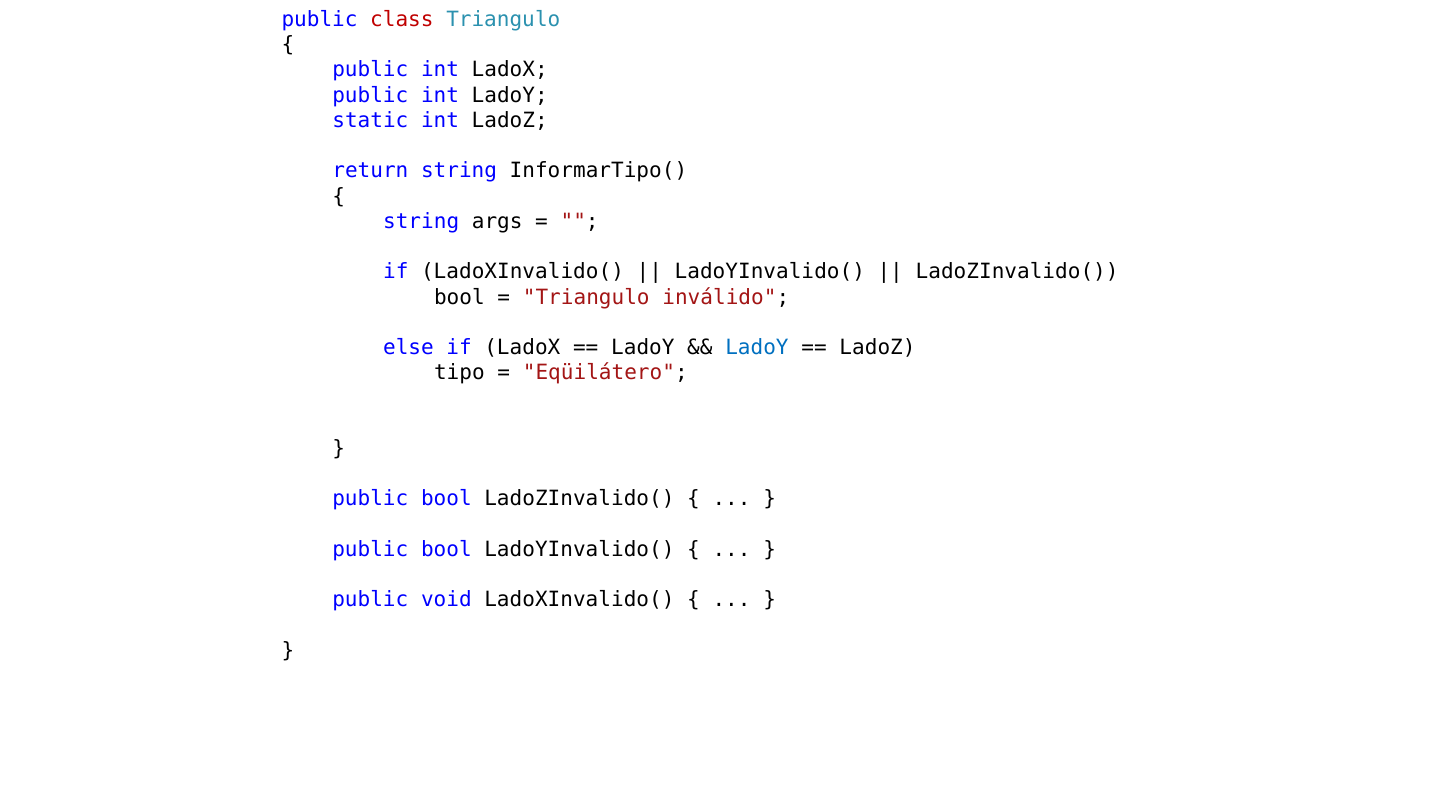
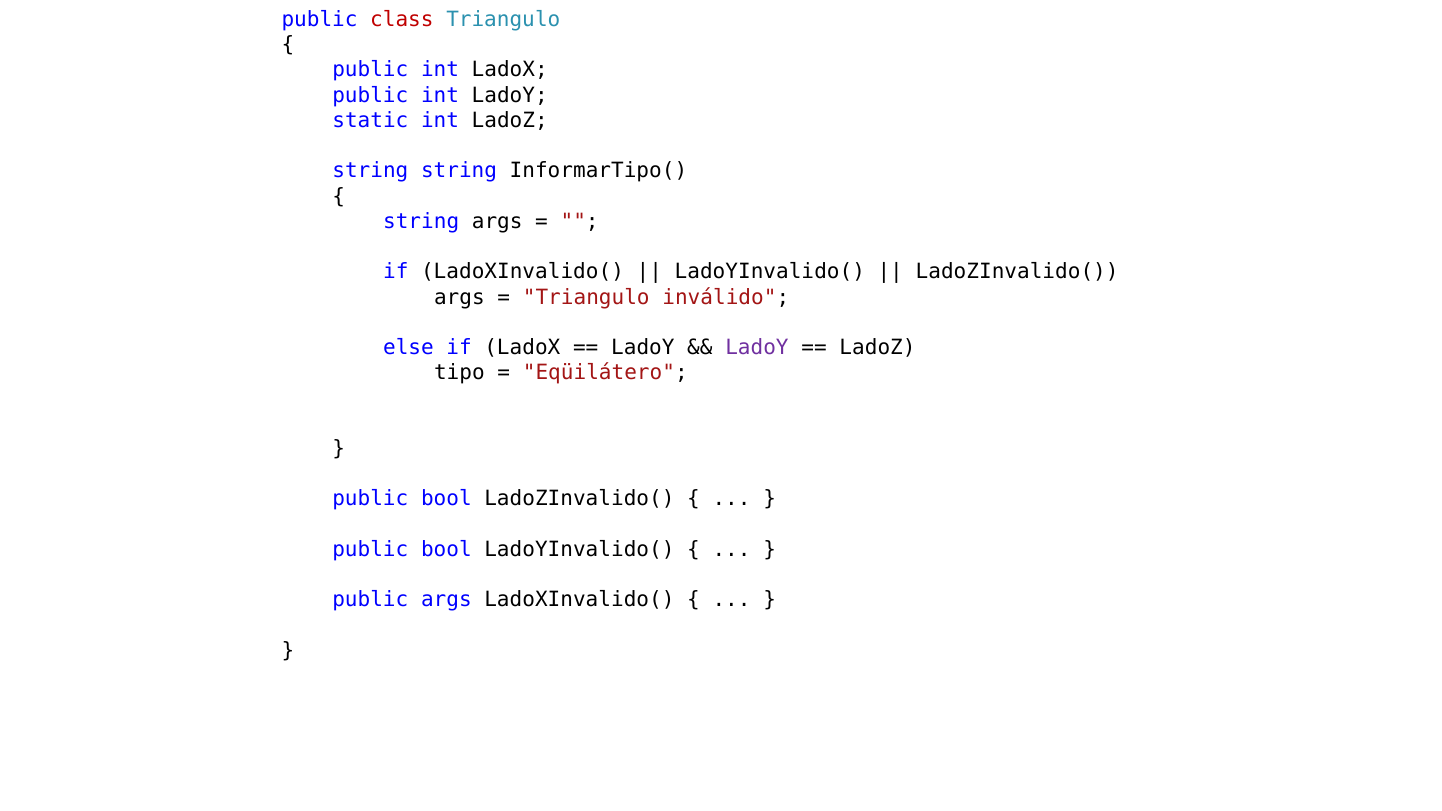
return: return -> string (370, 171)
bool: bool -> args (459, 297)
LadoY colour: blue -> purple (757, 348)
public void: void -> args (446, 600)
